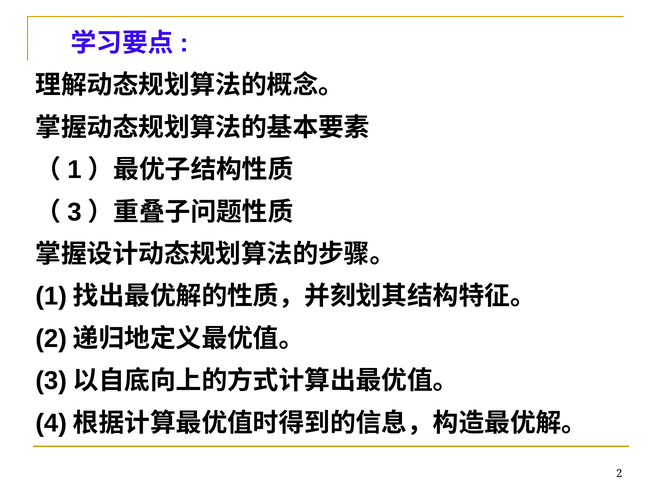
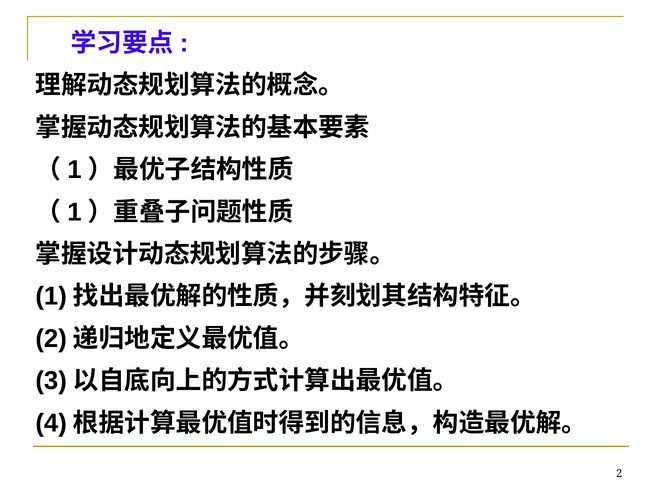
3: 3 -> 1 (75, 212)
